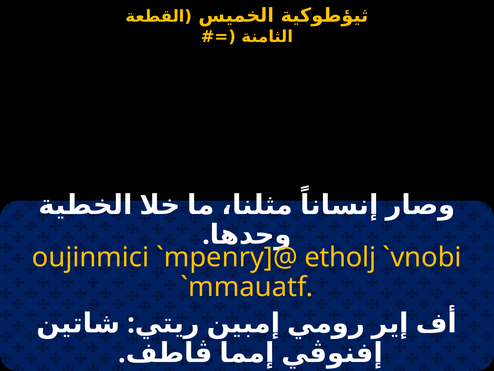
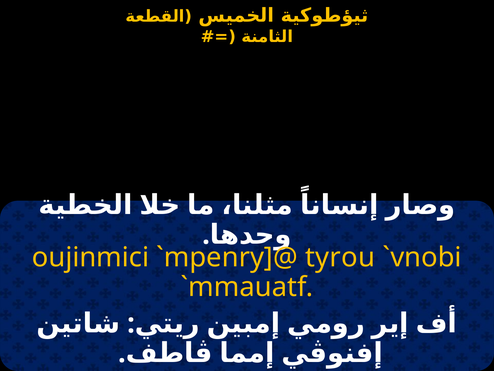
etholj: etholj -> tyrou (340, 257)
